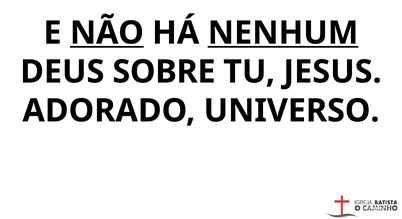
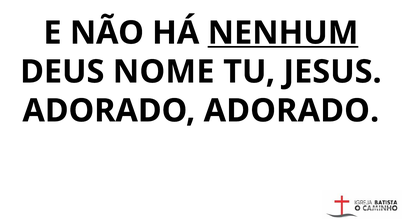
NÃO underline: present -> none (107, 33)
SOBRE: SOBRE -> NOME (164, 72)
ADORADO UNIVERSO: UNIVERSO -> ADORADO (291, 111)
